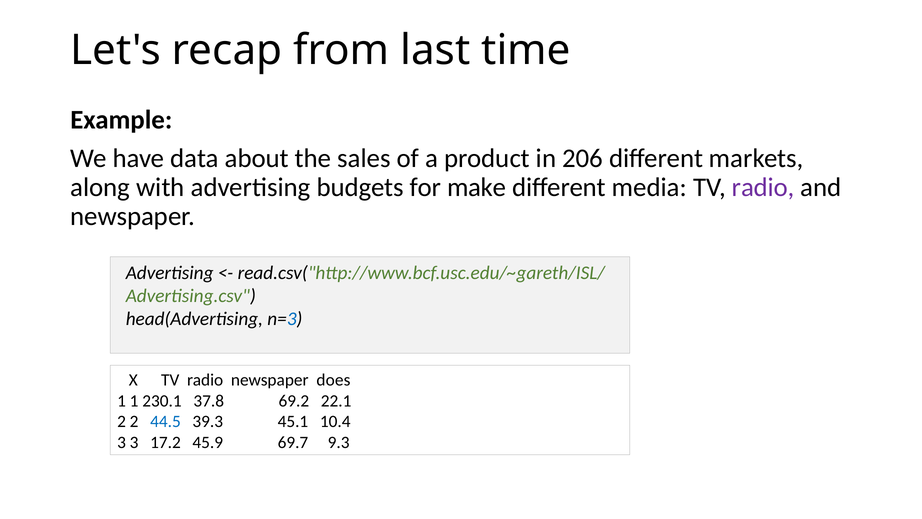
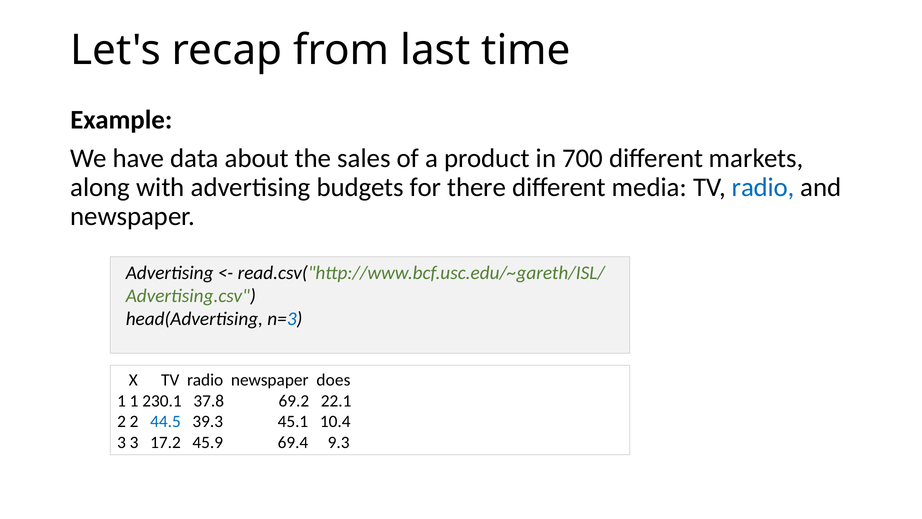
206: 206 -> 700 (583, 158)
make: make -> there (477, 187)
radio colour: purple -> blue (763, 187)
69.7: 69.7 -> 69.4 (293, 442)
